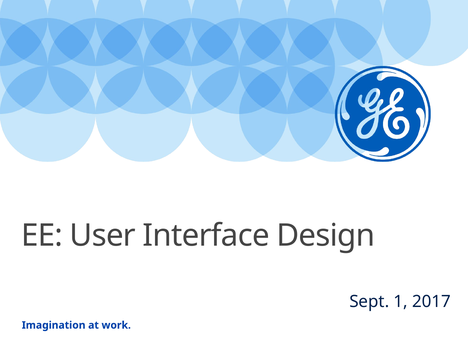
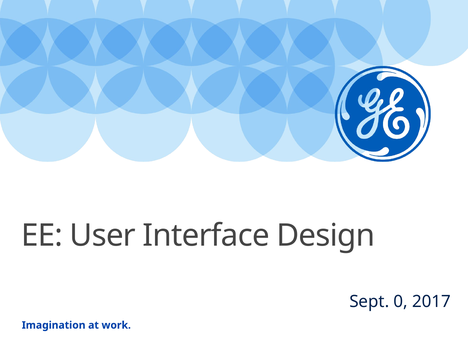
1: 1 -> 0 (401, 302)
